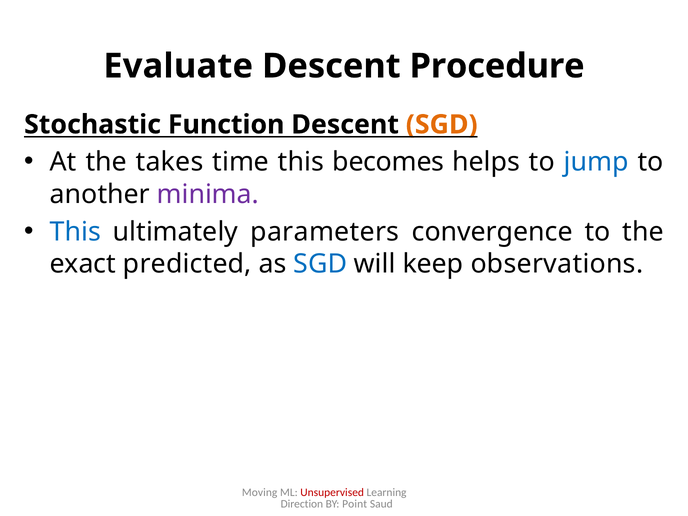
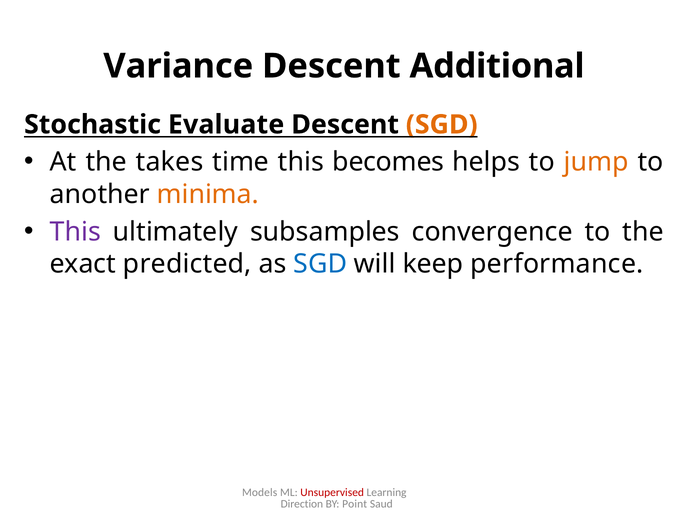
Evaluate: Evaluate -> Variance (178, 66)
Procedure: Procedure -> Additional (497, 66)
Function: Function -> Evaluate (226, 125)
jump colour: blue -> orange (596, 162)
minima colour: purple -> orange (208, 194)
This colour: blue -> purple (75, 232)
parameters: parameters -> subsamples (325, 232)
observations: observations -> performance (557, 264)
Moving: Moving -> Models (260, 493)
